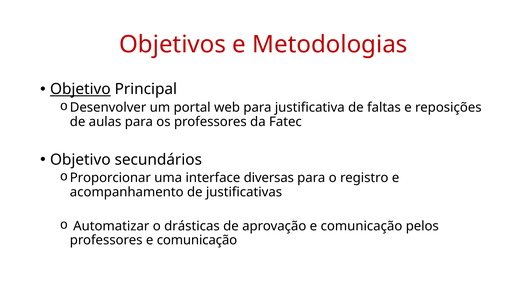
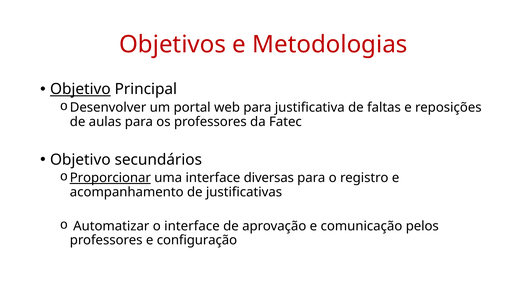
Proporcionar underline: none -> present (110, 177)
o drásticas: drásticas -> interface (192, 226)
professores e comunicação: comunicação -> configuração (197, 240)
